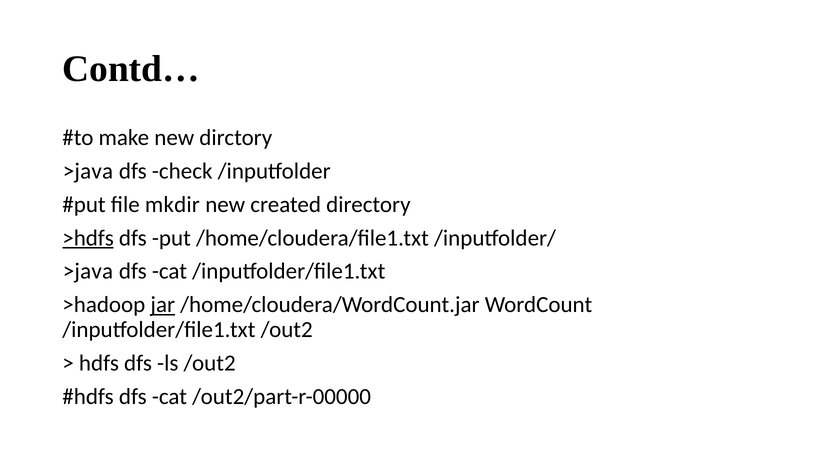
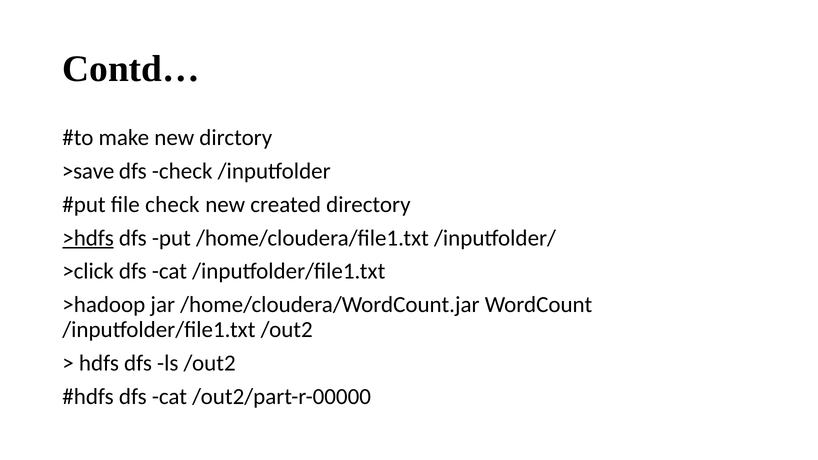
>java: >java -> >save (88, 171)
file mkdir: mkdir -> check (172, 205)
>java: >java -> >click (88, 271)
jar underline: present -> none (163, 305)
